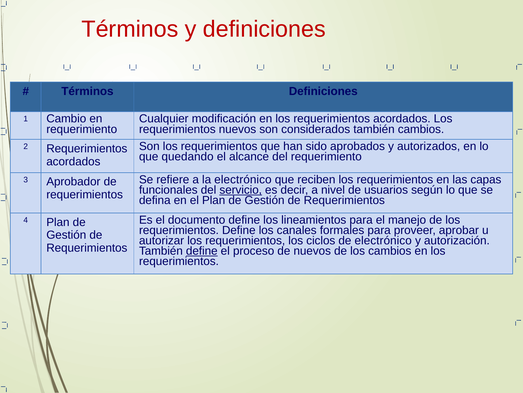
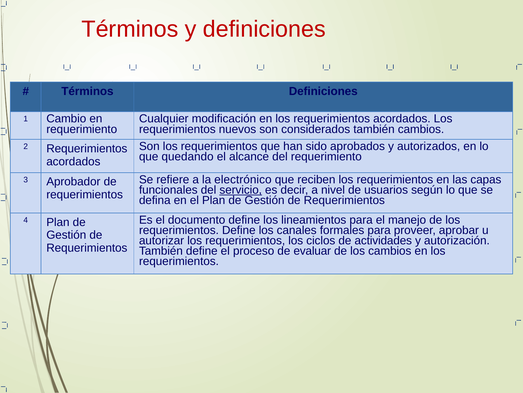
de electrónico: electrónico -> actividades (383, 240)
define underline: present -> none (202, 251)
de nuevos: nuevos -> evaluar (312, 251)
